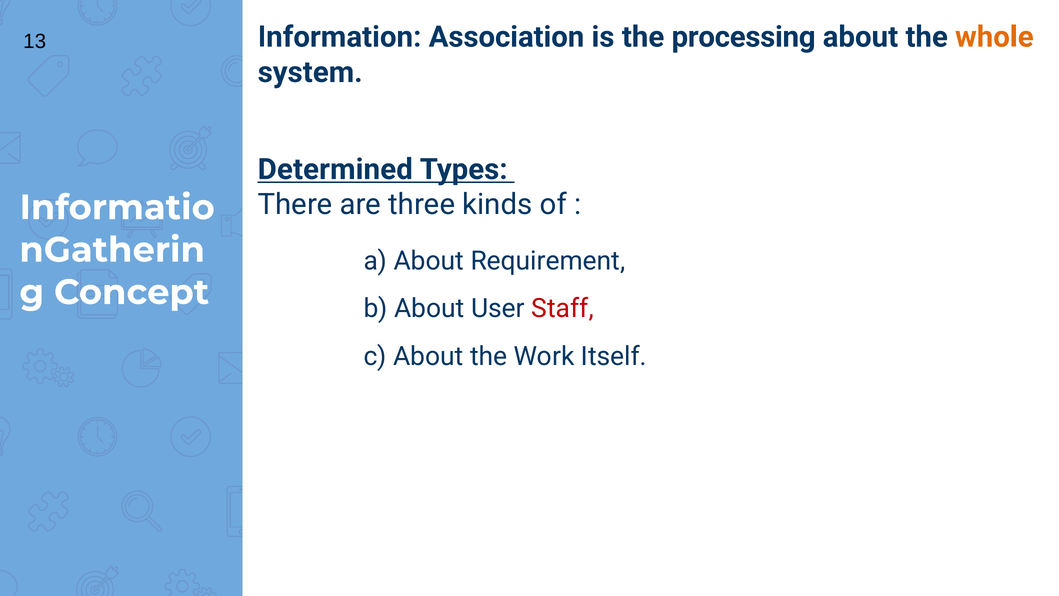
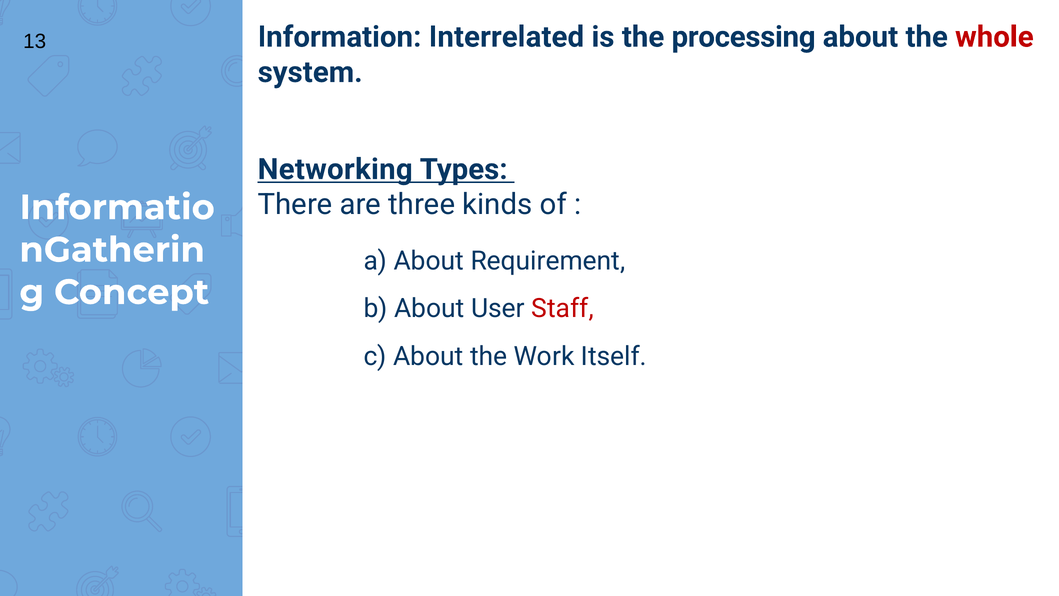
Association: Association -> Interrelated (506, 37)
whole colour: orange -> red (994, 37)
Determined: Determined -> Networking (335, 169)
